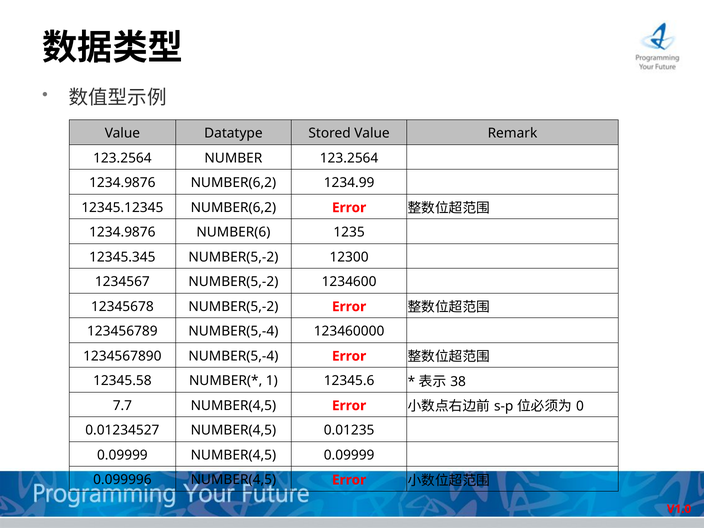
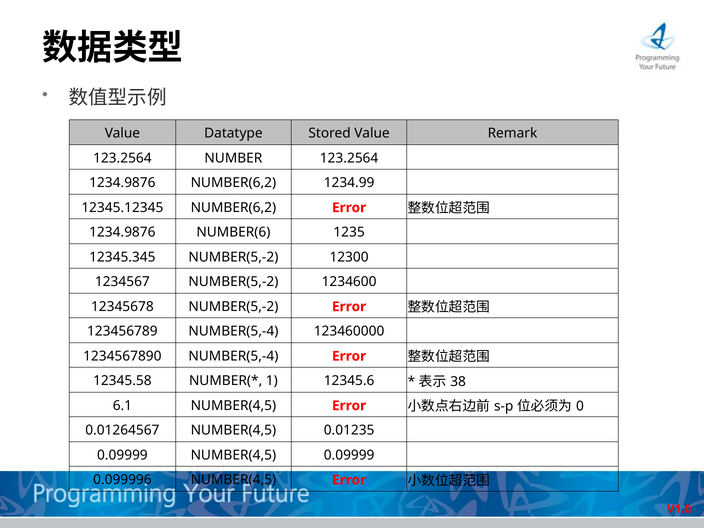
7.7: 7.7 -> 6.1 (122, 406)
0.01234527: 0.01234527 -> 0.01264567 (122, 430)
